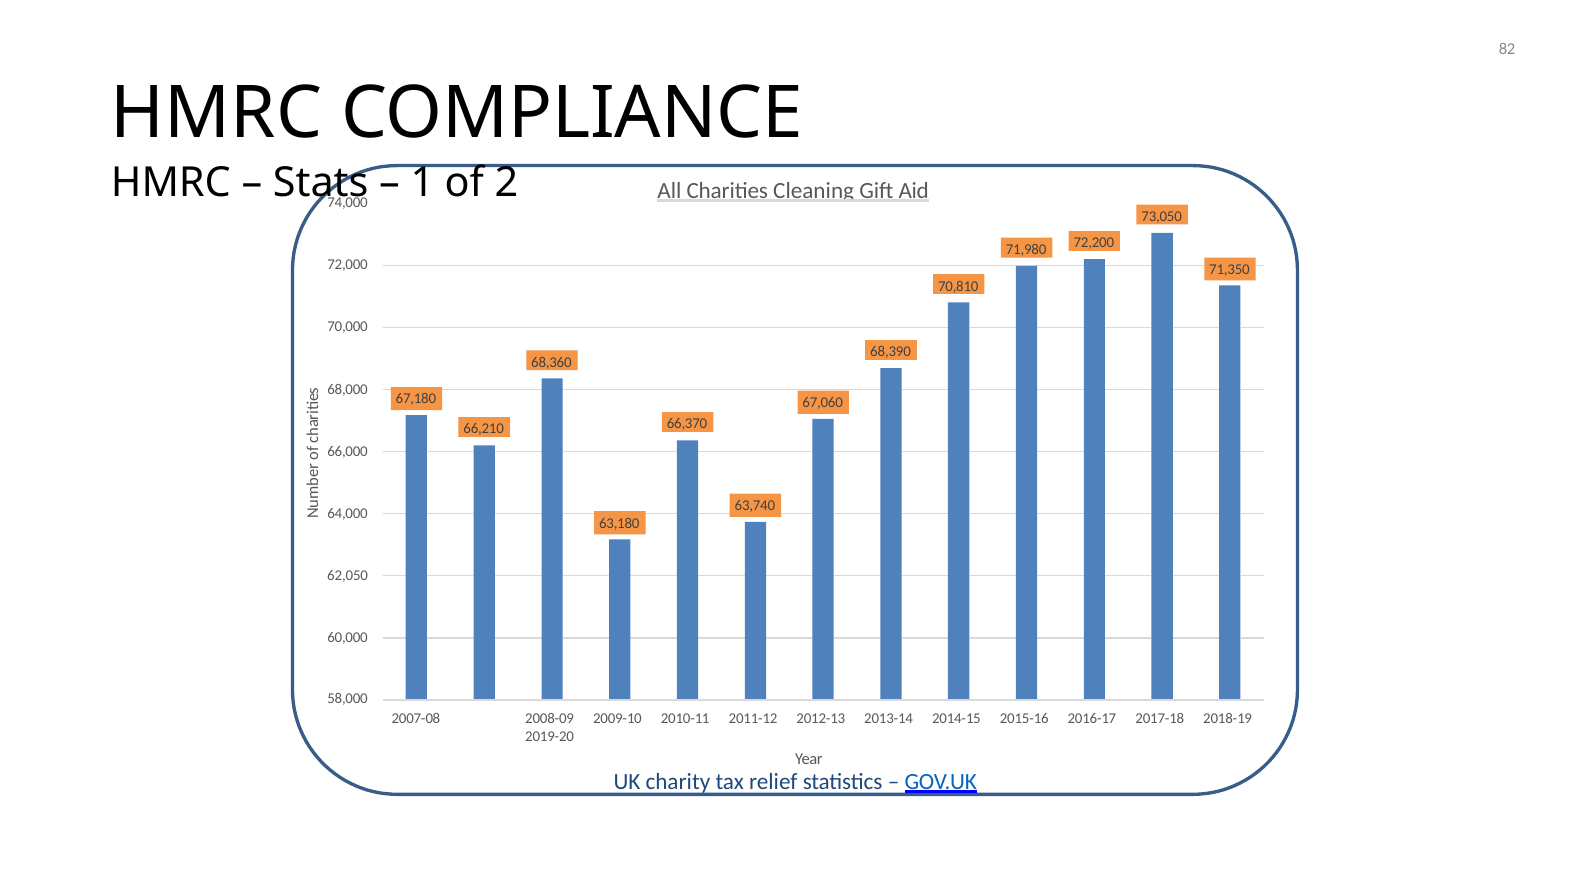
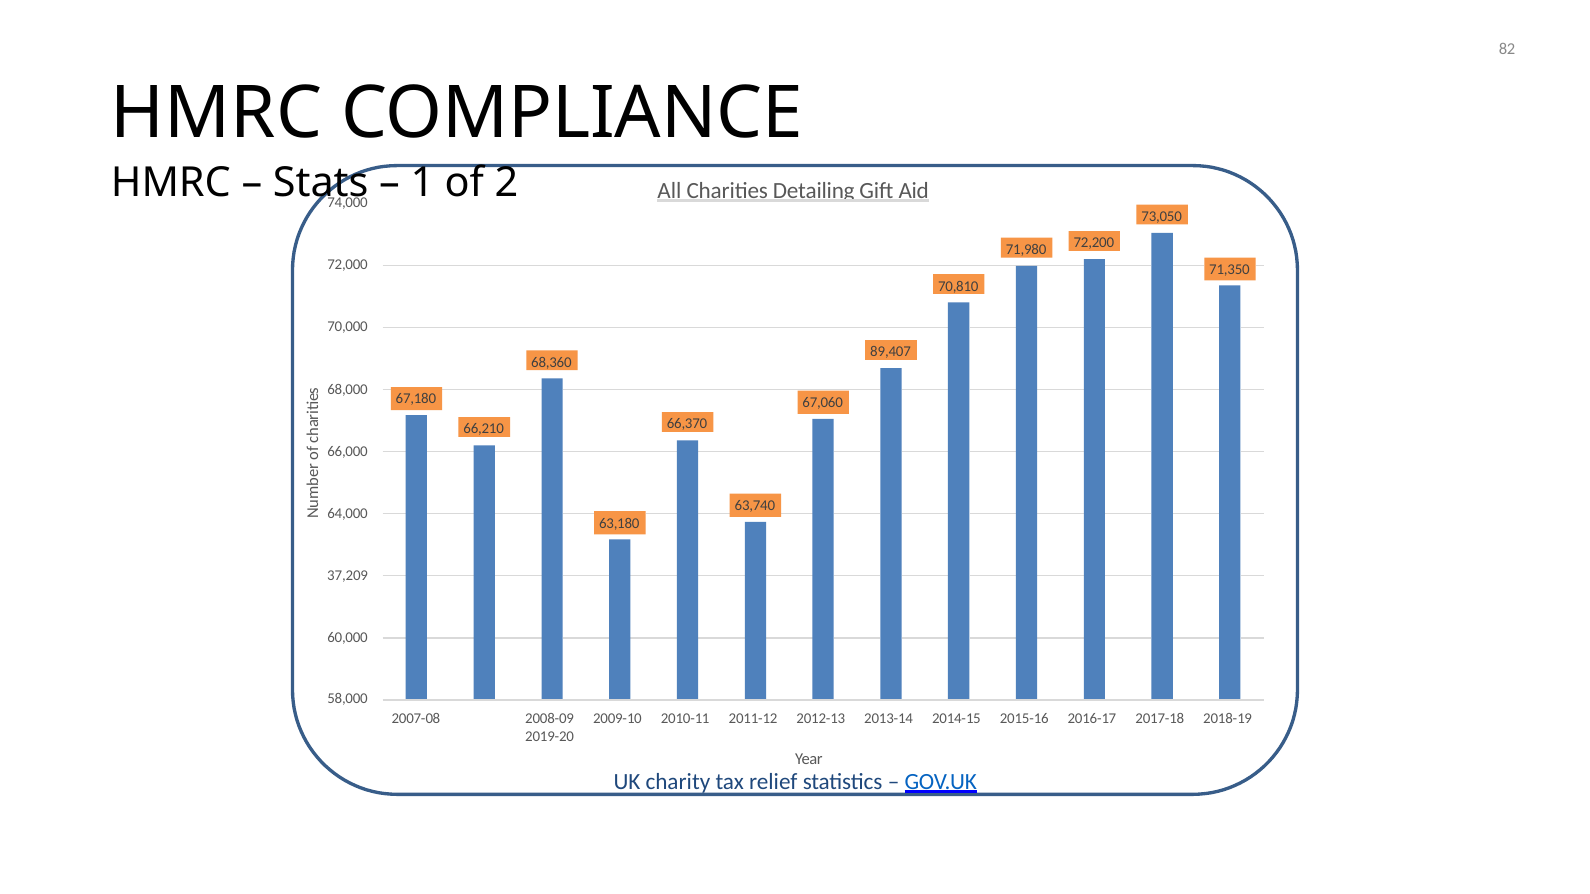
Cleaning: Cleaning -> Detailing (814, 190)
68,390: 68,390 -> 89,407 (891, 352)
62,050: 62,050 -> 37,209 (348, 576)
